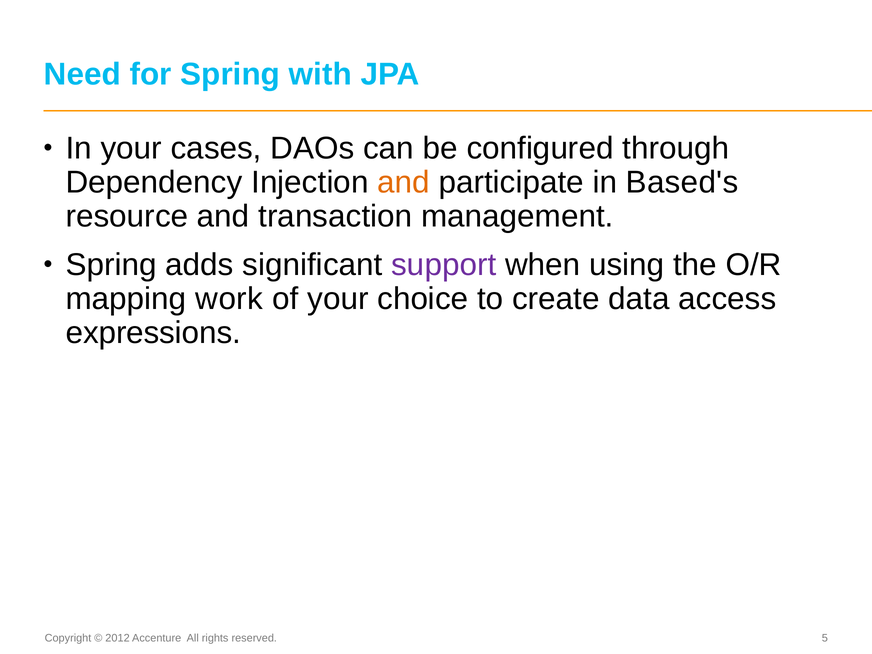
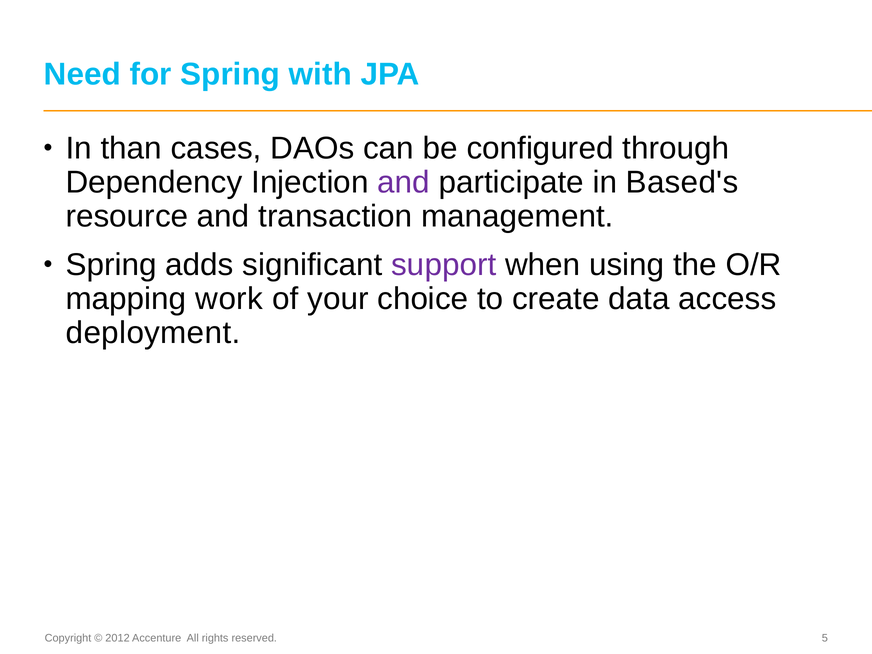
In your: your -> than (131, 148)
and colour: orange -> purple (404, 182)
expressions: expressions -> deployment (153, 333)
